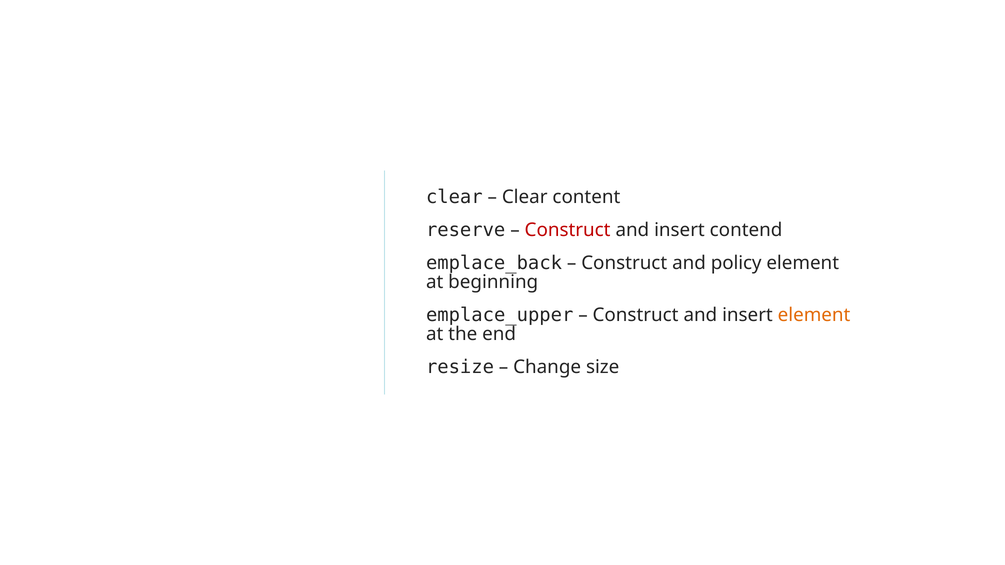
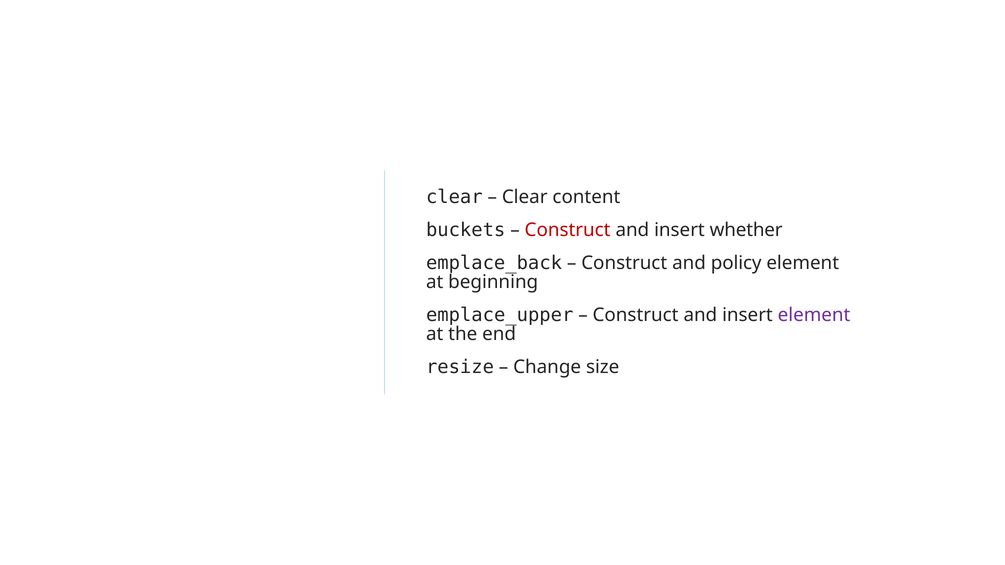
reserve: reserve -> buckets (466, 230)
contend: contend -> whether (746, 230)
element colour: orange -> purple (814, 315)
